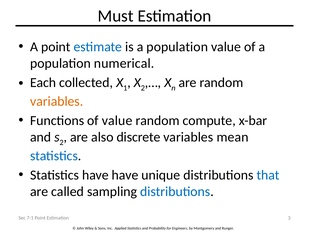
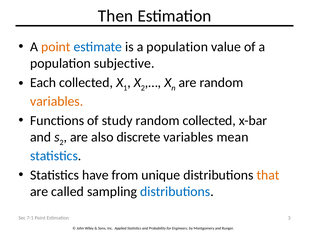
Must: Must -> Then (116, 16)
point colour: black -> orange (56, 47)
numerical: numerical -> subjective (124, 63)
of value: value -> study (117, 121)
random compute: compute -> collected (209, 121)
have have: have -> from (125, 175)
that colour: blue -> orange (268, 175)
